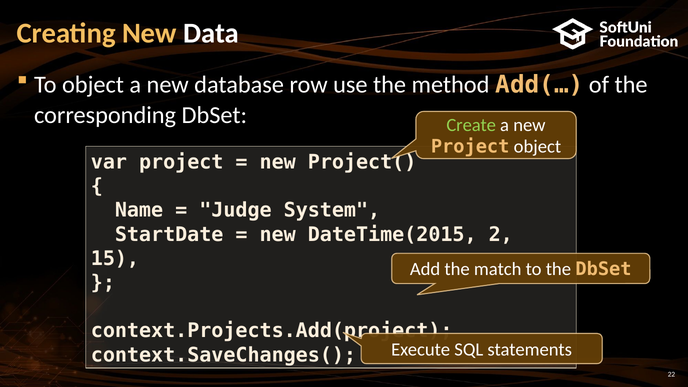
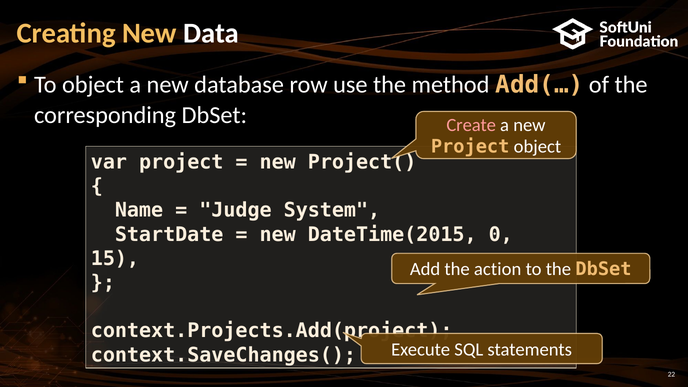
Create colour: light green -> pink (471, 125)
2: 2 -> 0 (501, 235)
match: match -> action (498, 269)
